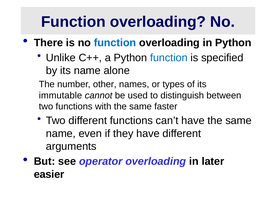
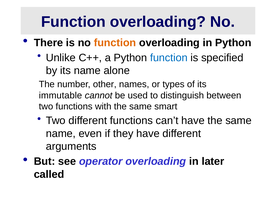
function colour: blue -> orange (115, 43)
faster: faster -> smart (166, 106)
easier: easier -> called (49, 174)
